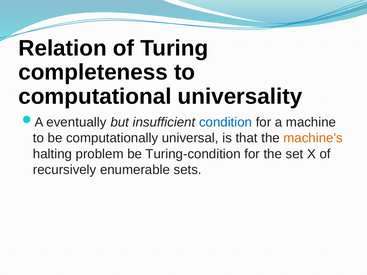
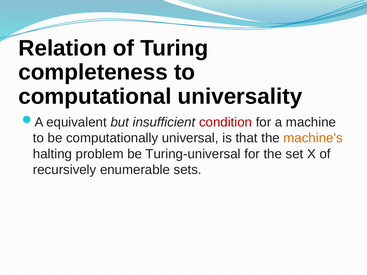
eventually: eventually -> equivalent (77, 122)
condition colour: blue -> red (226, 122)
Turing-condition: Turing-condition -> Turing-universal (193, 154)
